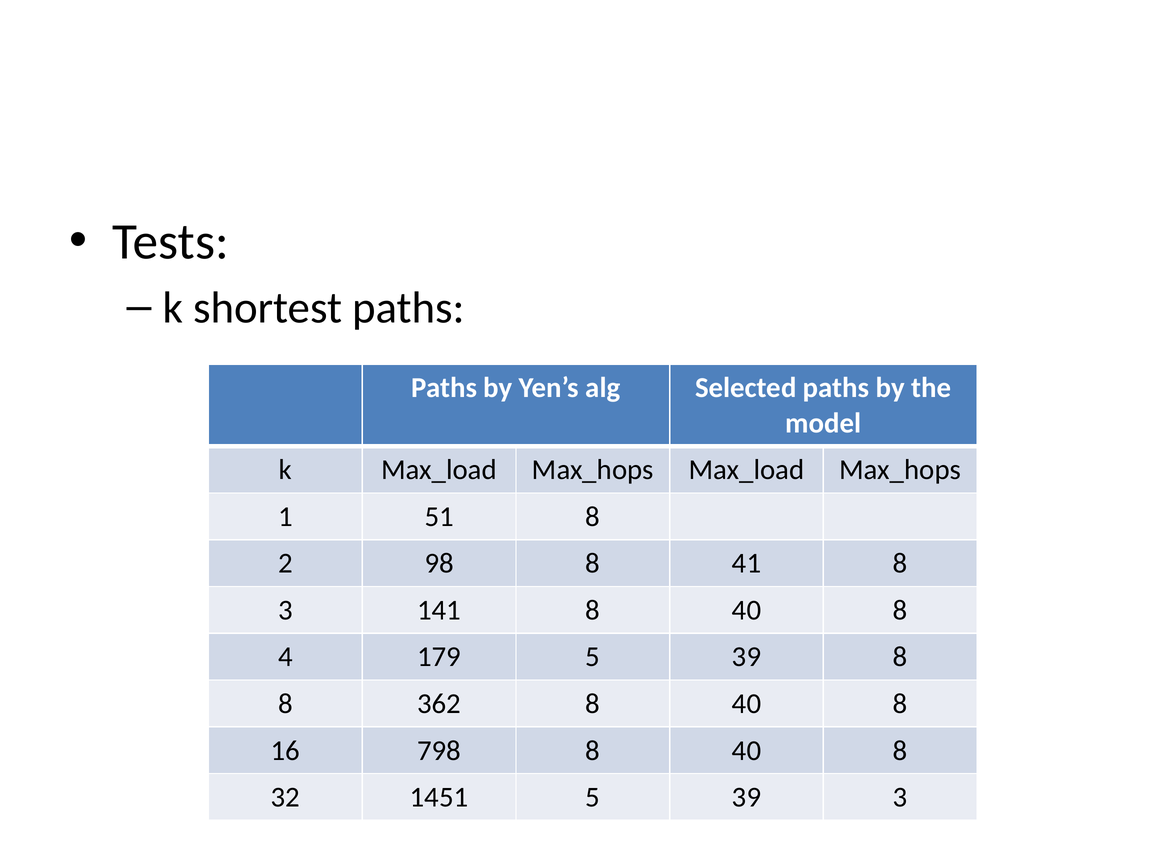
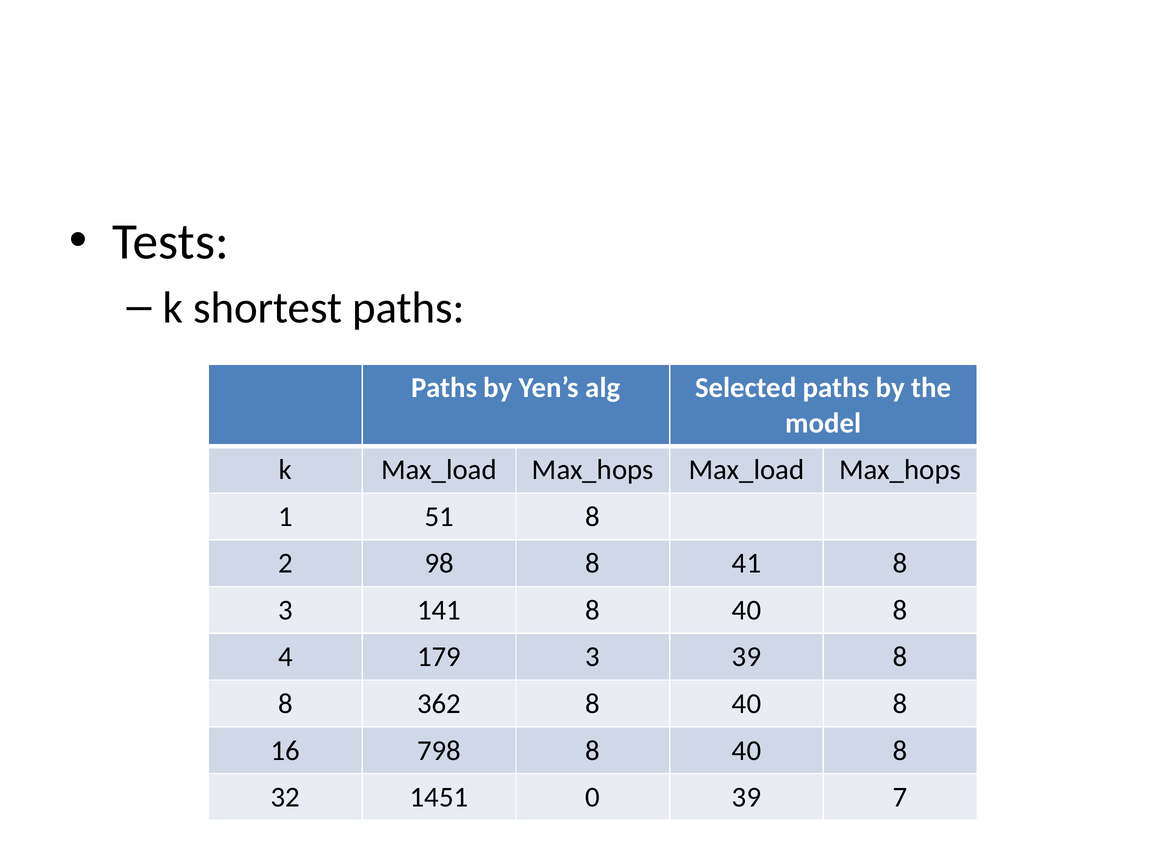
179 5: 5 -> 3 (593, 657)
1451 5: 5 -> 0 (593, 797)
39 3: 3 -> 7 (900, 797)
